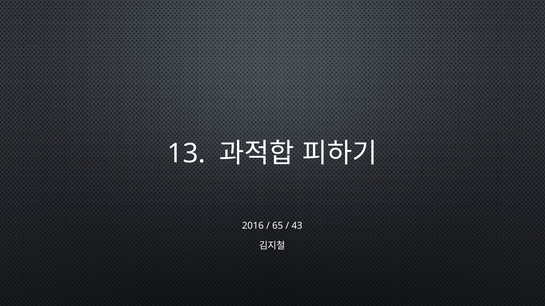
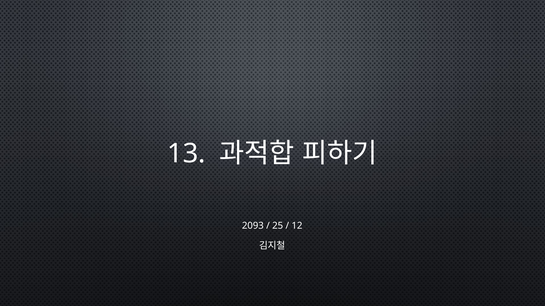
2016: 2016 -> 2093 (253, 226)
65: 65 -> 25 (278, 226)
43: 43 -> 12 (297, 226)
